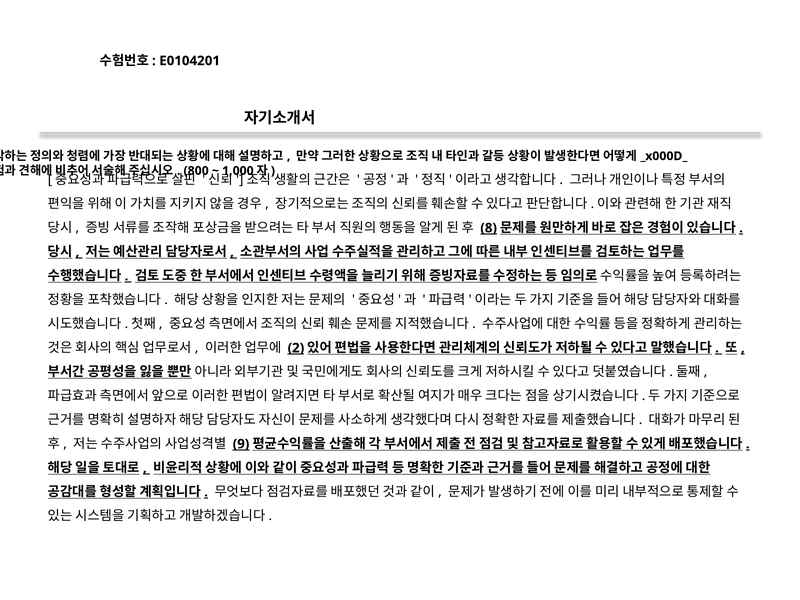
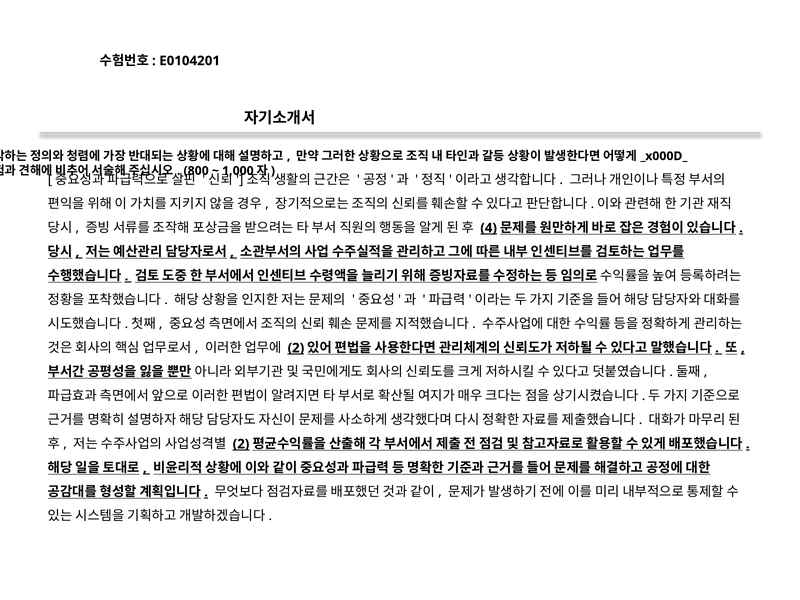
8: 8 -> 4 (489, 228)
9: 9 -> 2 (241, 444)
